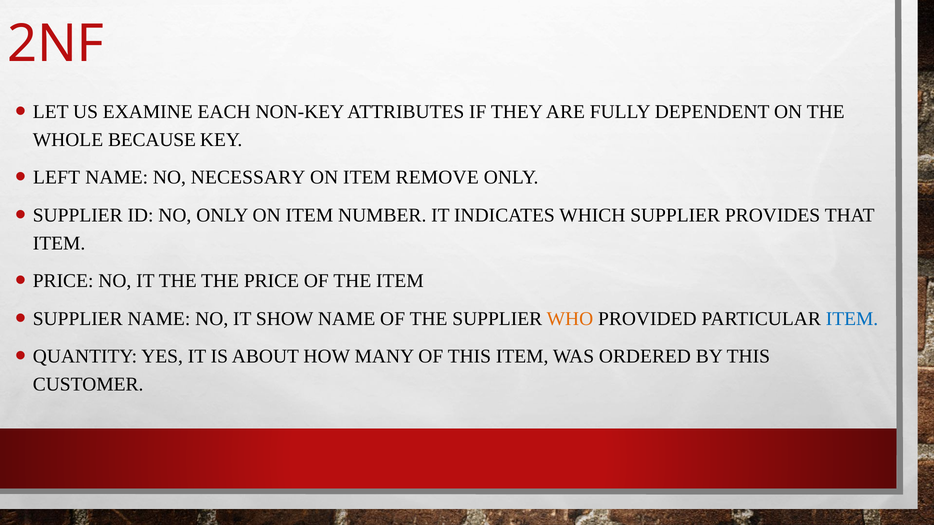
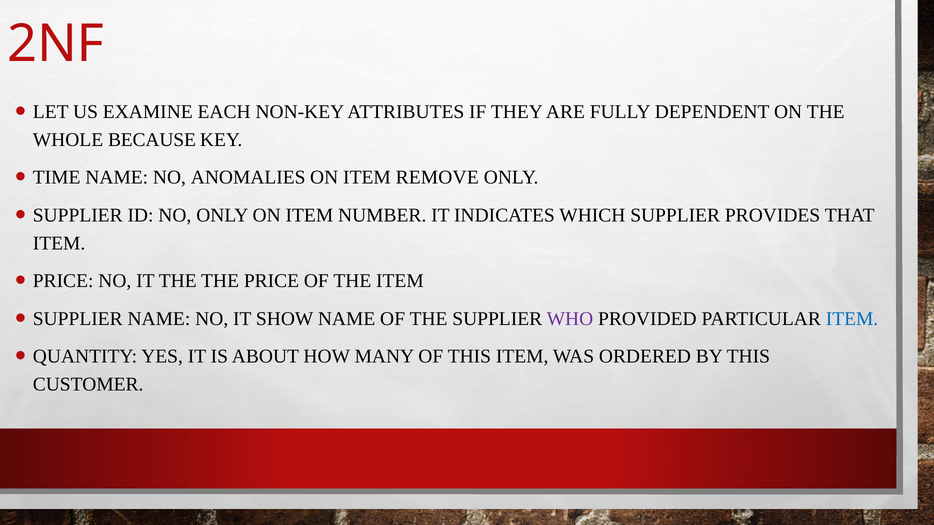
LEFT: LEFT -> TIME (57, 178)
NECESSARY: NECESSARY -> ANOMALIES (248, 178)
WHO colour: orange -> purple (570, 319)
